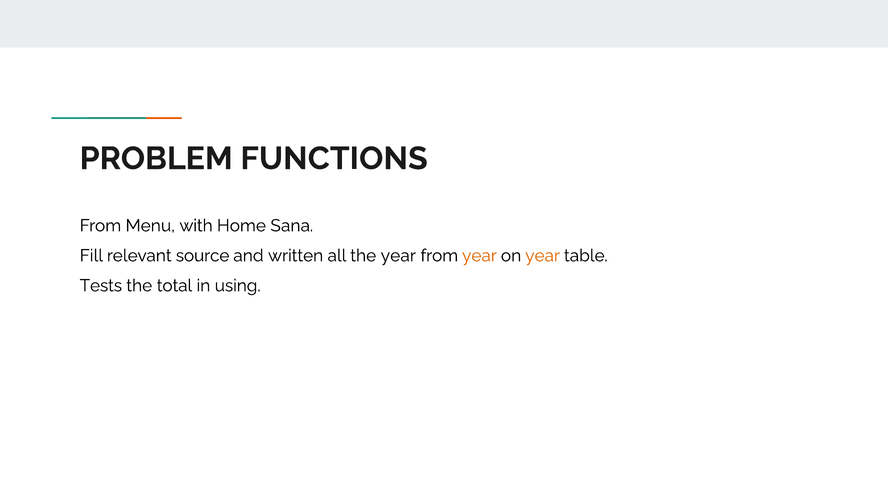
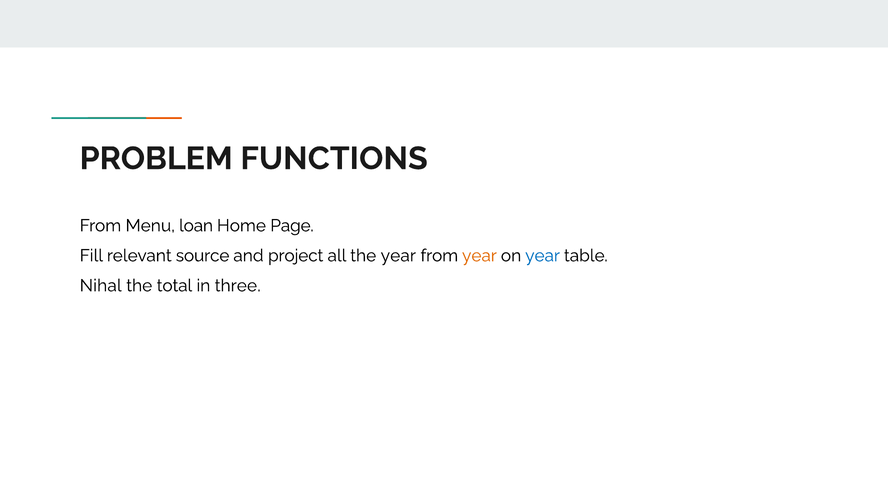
with: with -> loan (196, 225)
Sana: Sana -> Page (292, 225)
written: written -> project (296, 255)
year colour: orange -> blue (543, 255)
Tests: Tests -> Nihal (101, 285)
using: using -> three (238, 285)
